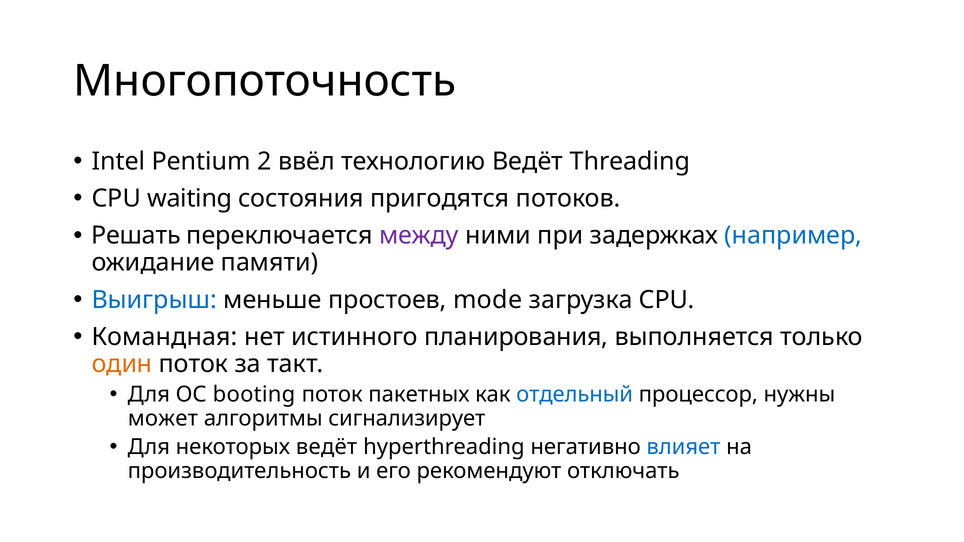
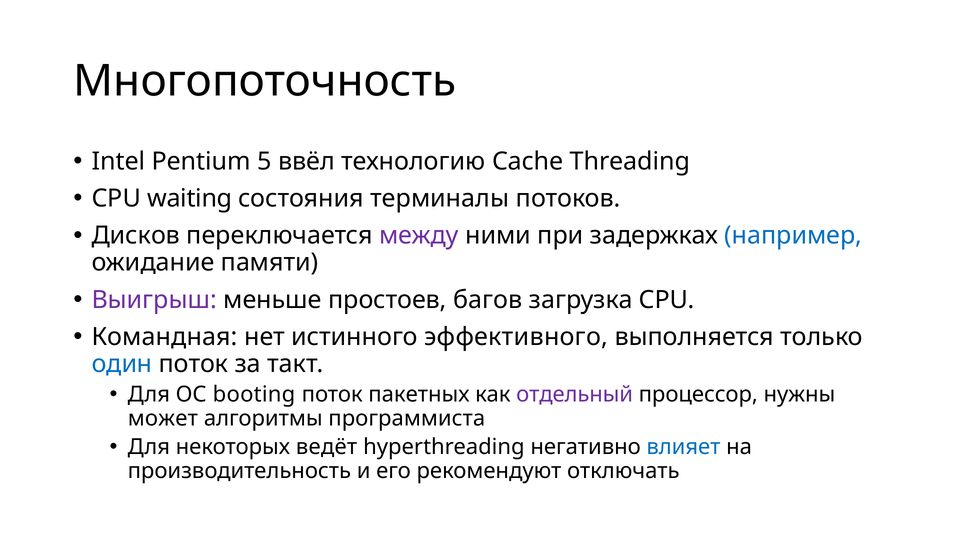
2: 2 -> 5 (265, 161)
технологию Ведёт: Ведёт -> Cache (528, 161)
пригодятся: пригодятся -> терминалы (440, 199)
Решать: Решать -> Дисков (136, 236)
Выигрыш colour: blue -> purple (154, 300)
mode: mode -> багов (488, 300)
планирования: планирования -> эффективного (516, 337)
один colour: orange -> blue (122, 364)
отдельный colour: blue -> purple (575, 395)
сигнализирует: сигнализирует -> программиста (407, 418)
